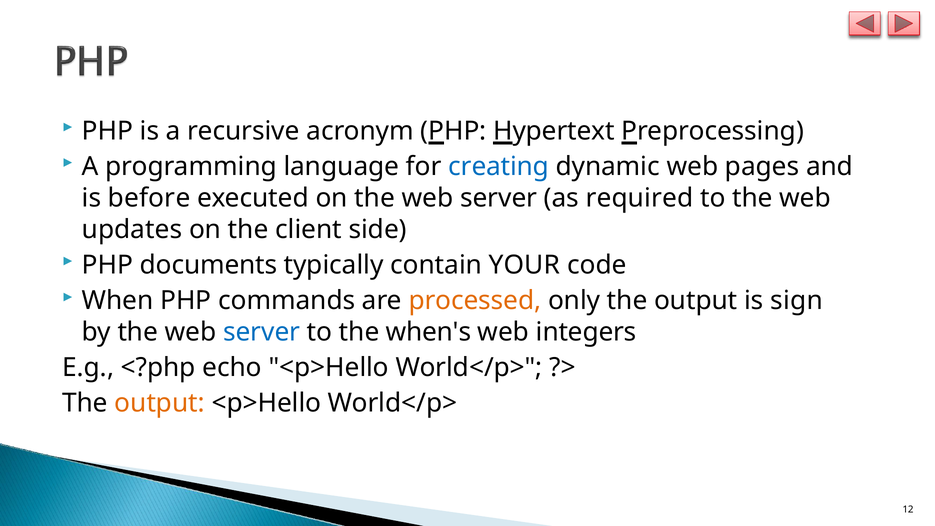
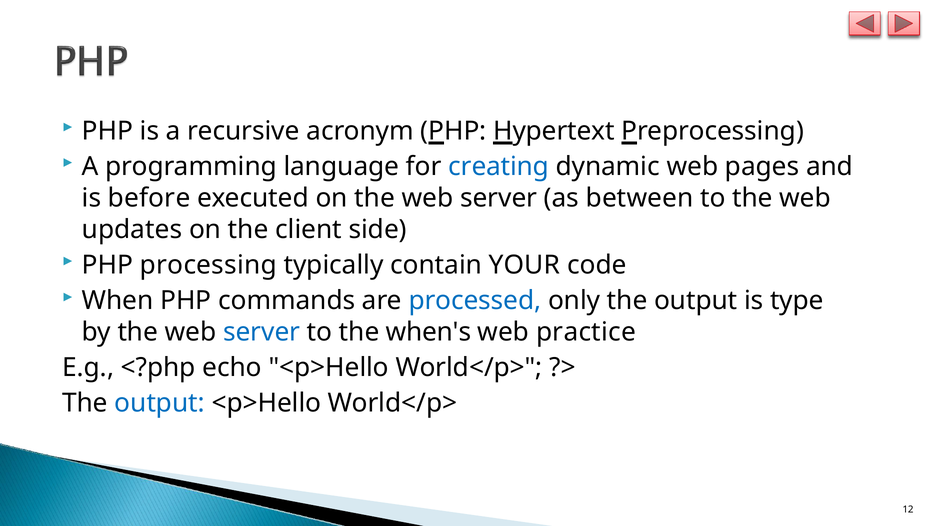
required: required -> between (640, 198)
documents: documents -> processing (208, 265)
processed colour: orange -> blue (475, 301)
sign: sign -> type (797, 301)
integers: integers -> practice (586, 332)
output colour: orange -> blue (160, 403)
